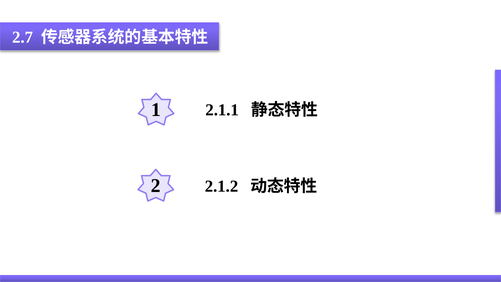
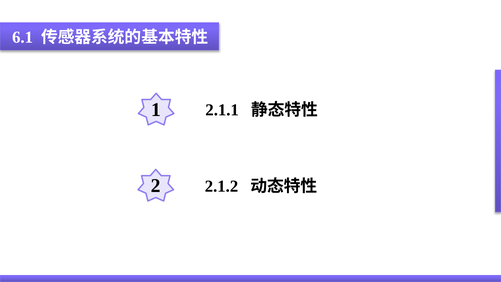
2.7: 2.7 -> 6.1 (23, 37)
